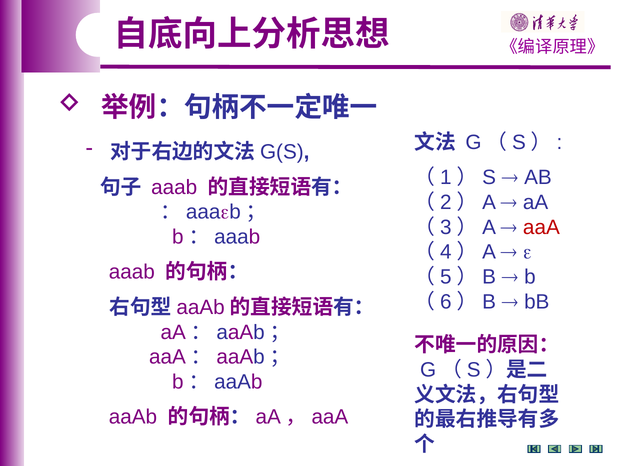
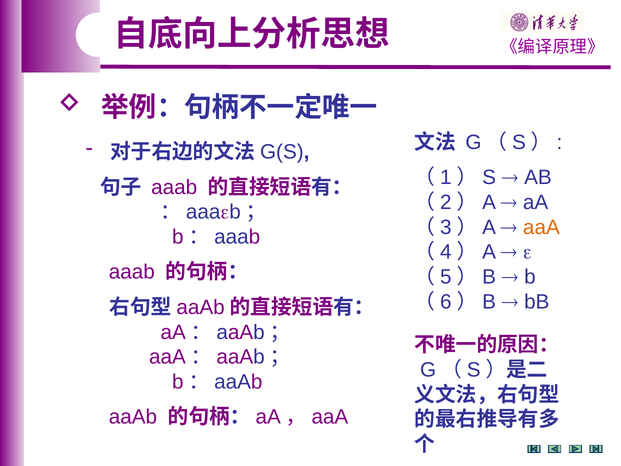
aaA colour: red -> orange (541, 227)
